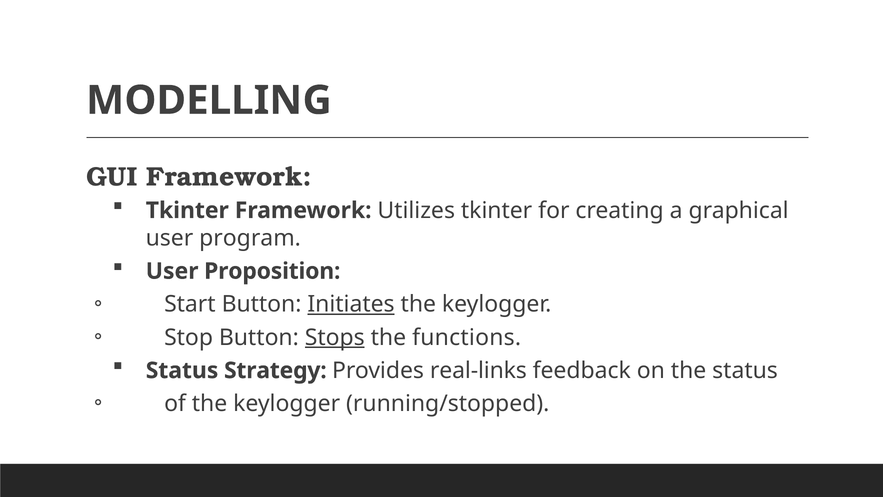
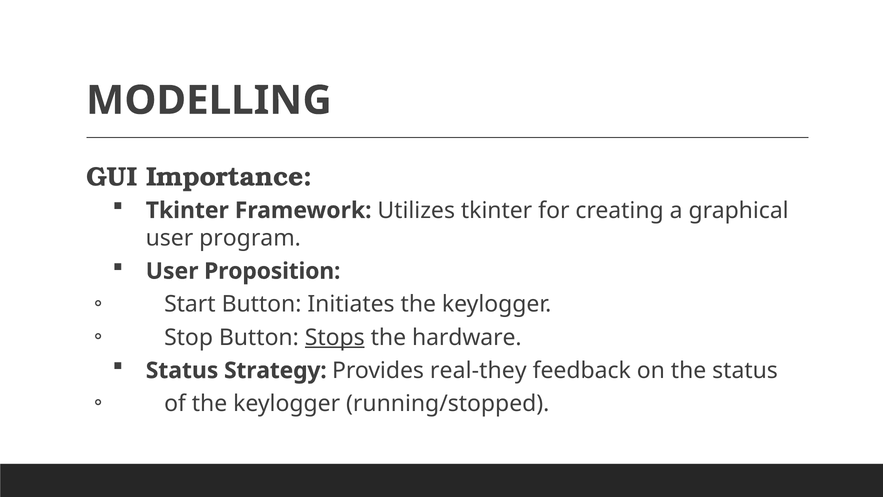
GUI Framework: Framework -> Importance (229, 177)
Initiates underline: present -> none (351, 304)
functions: functions -> hardware (467, 337)
real-links: real-links -> real-they (478, 370)
